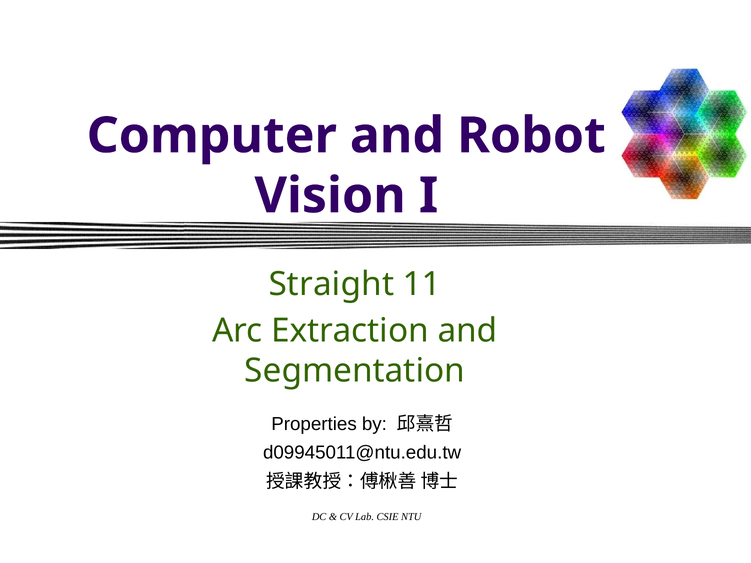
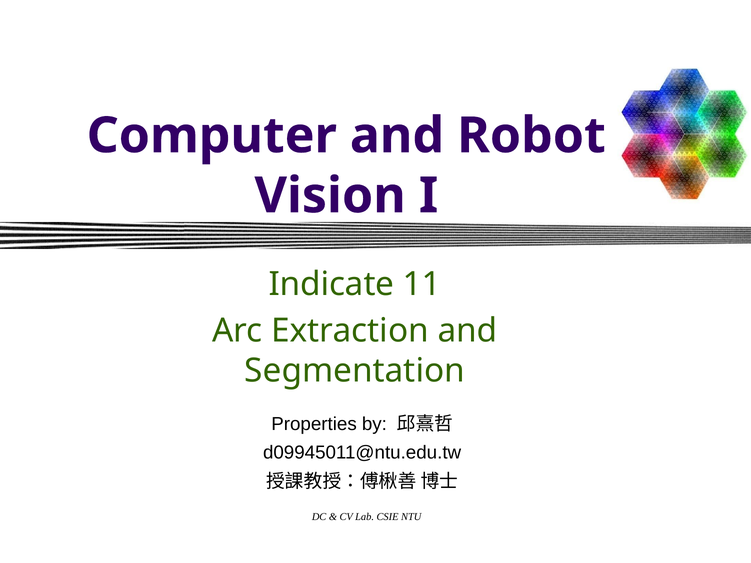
Straight: Straight -> Indicate (331, 284)
